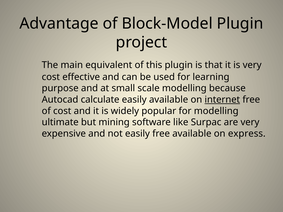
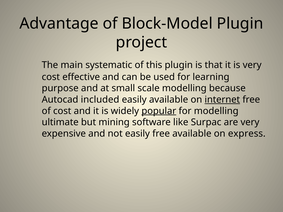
equivalent: equivalent -> systematic (109, 65)
calculate: calculate -> included (100, 100)
popular underline: none -> present (159, 111)
